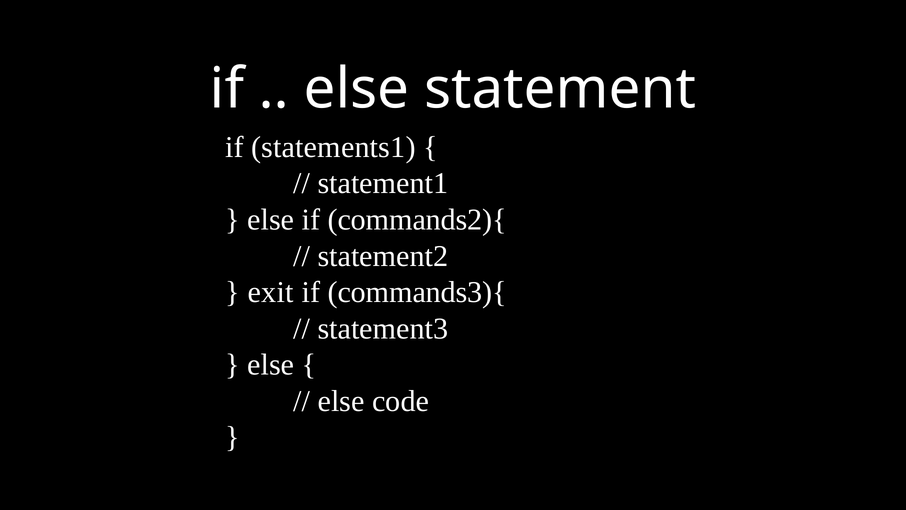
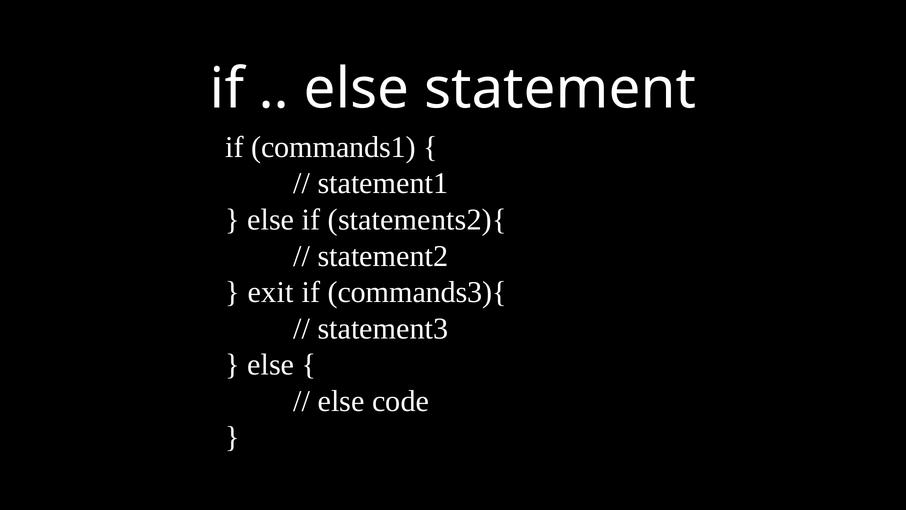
statements1: statements1 -> commands1 (334, 147)
commands2){: commands2){ -> statements2){ (417, 220)
